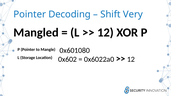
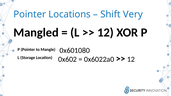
Decoding: Decoding -> Locations (70, 14)
